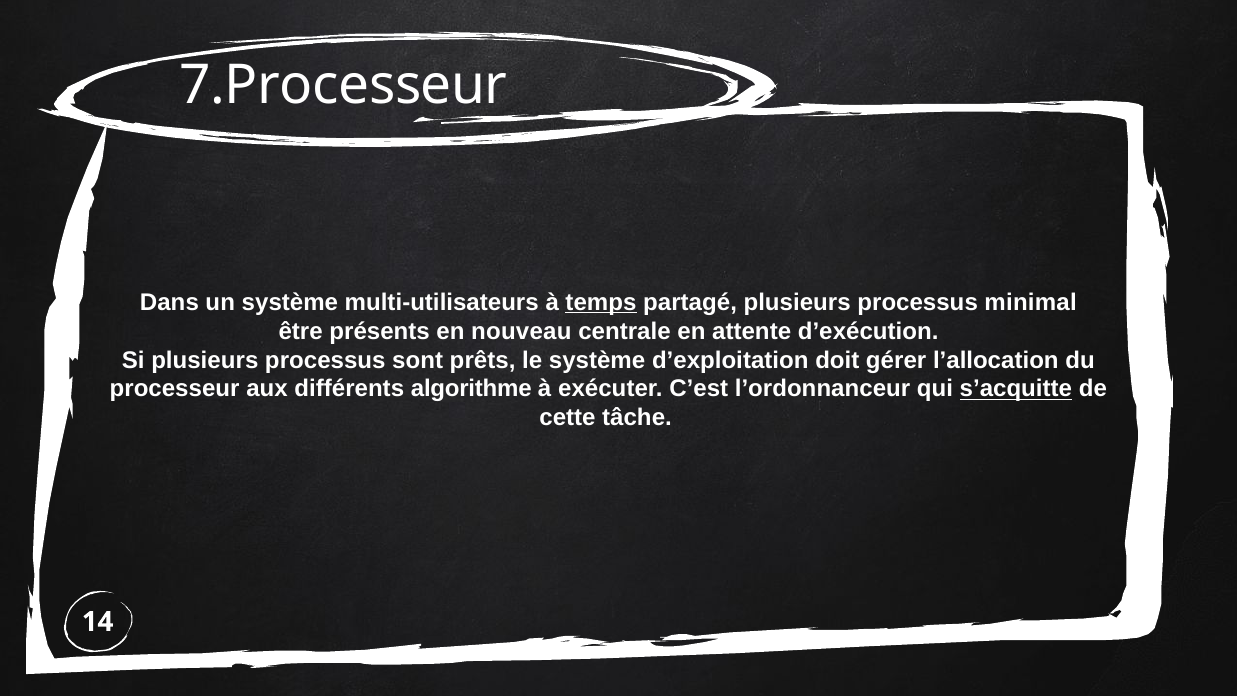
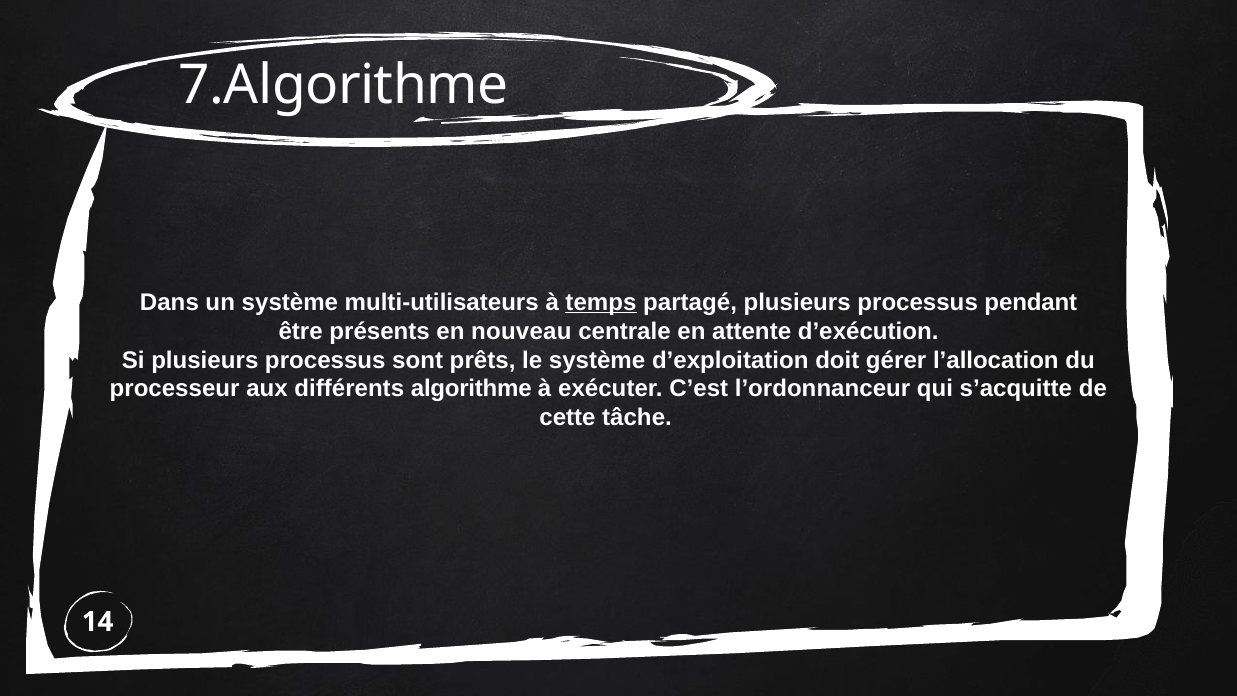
7.Processeur: 7.Processeur -> 7.Algorithme (344, 86)
minimal: minimal -> pendant (1031, 302)
s’acquitte underline: present -> none (1016, 389)
